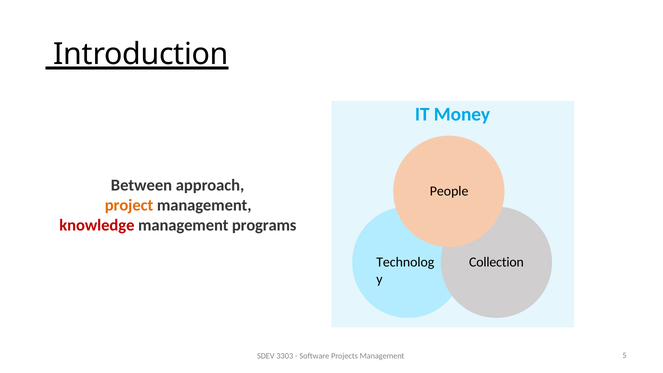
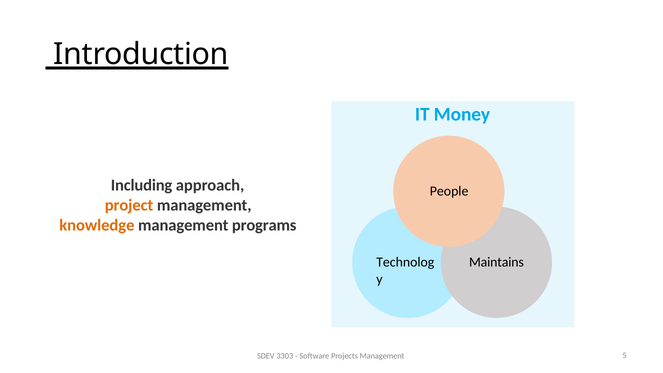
Between: Between -> Including (142, 185)
knowledge colour: red -> orange (97, 225)
Collection: Collection -> Maintains (496, 262)
